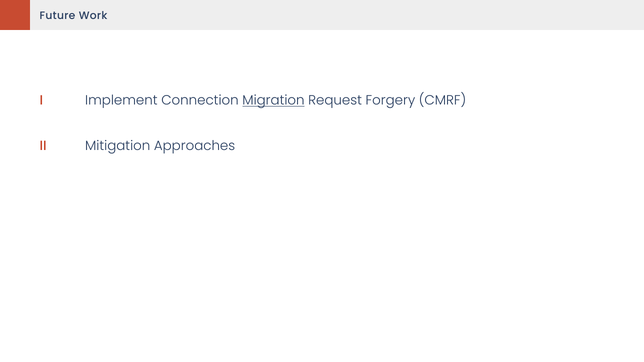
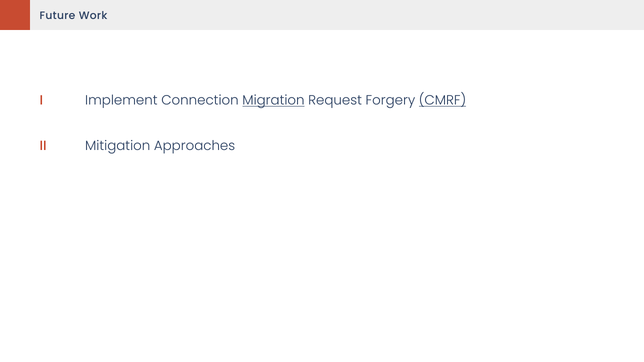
CMRF underline: none -> present (443, 101)
